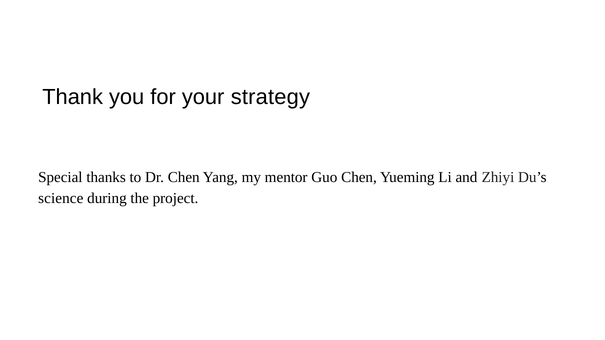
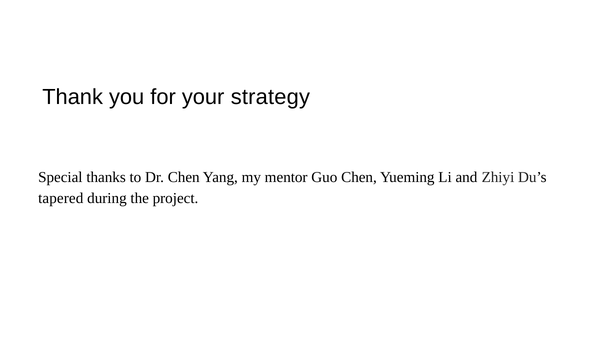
science: science -> tapered (61, 198)
